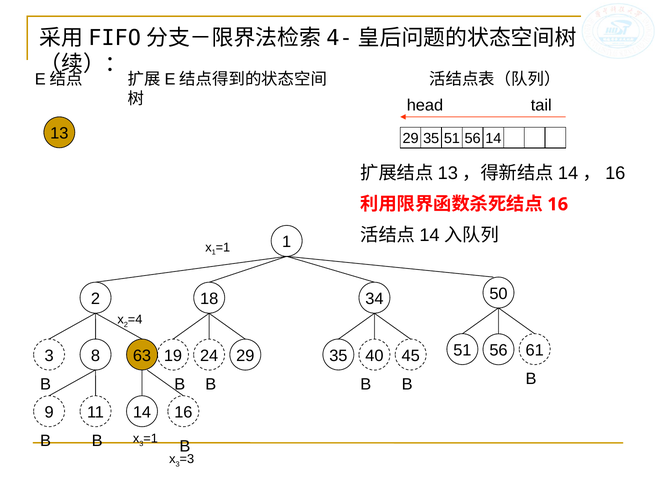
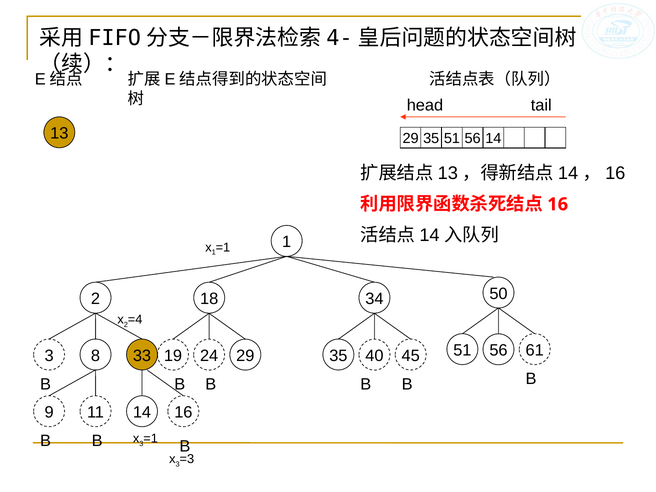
63: 63 -> 33 (142, 356)
